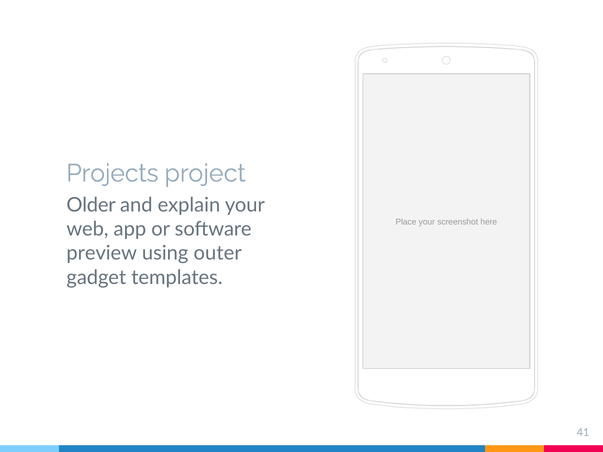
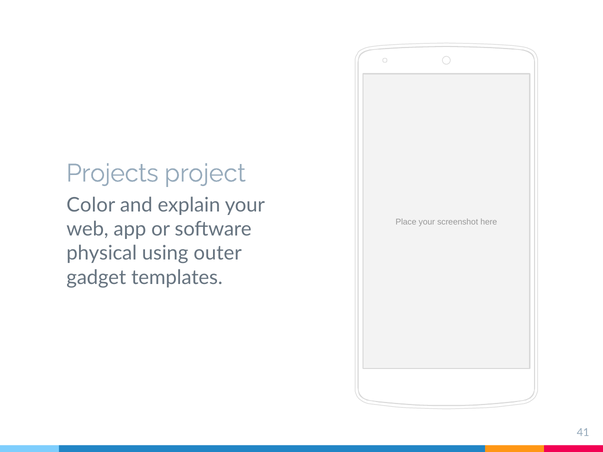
Older: Older -> Color (91, 205)
preview: preview -> physical (102, 253)
